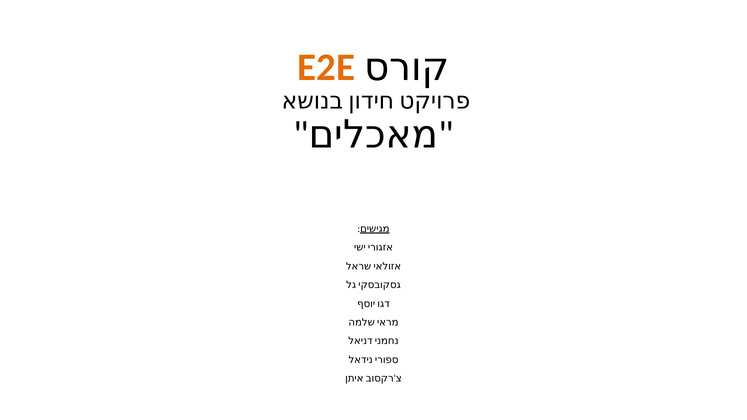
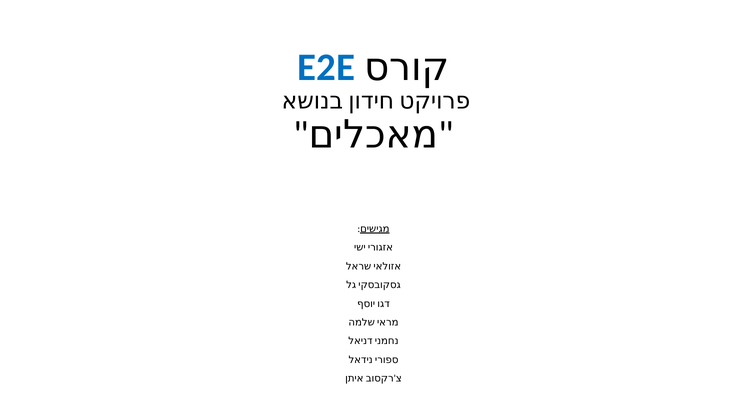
E2E colour: orange -> blue (326, 68)
